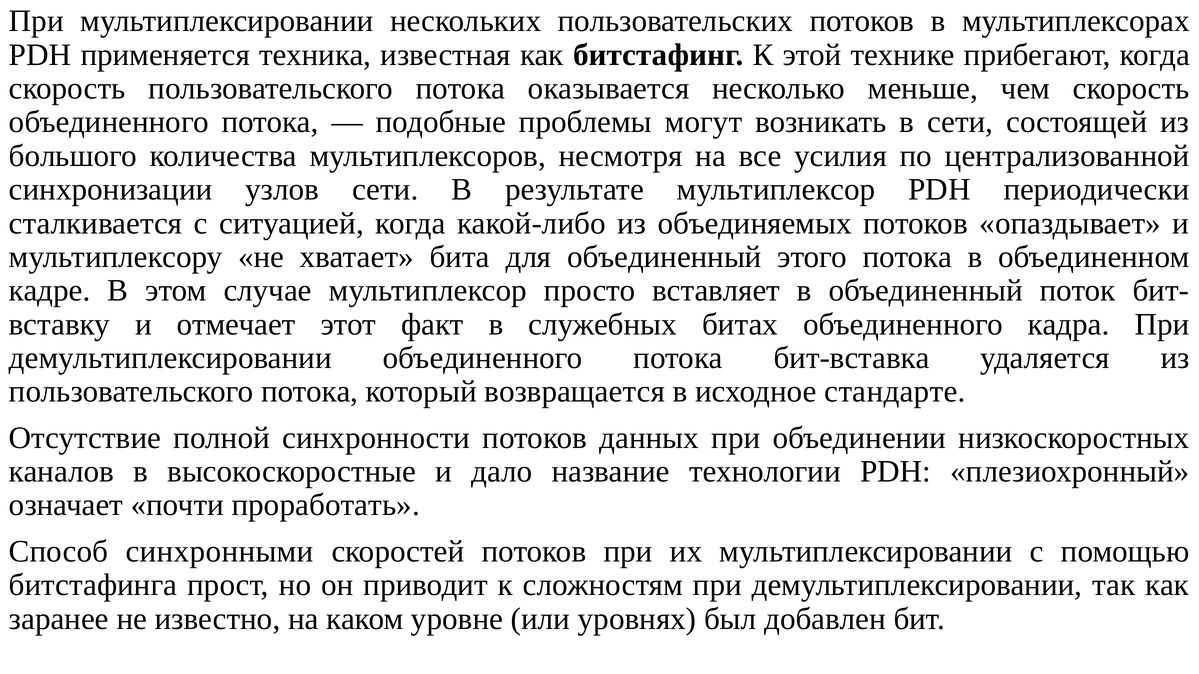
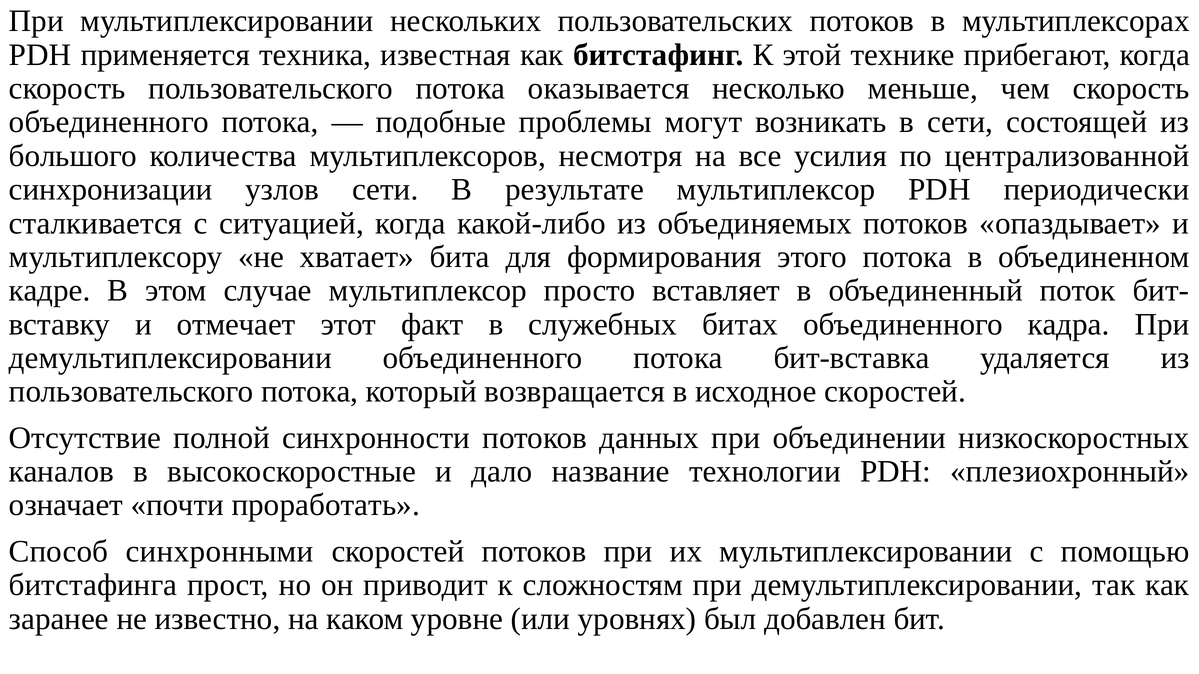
для объединенный: объединенный -> формирования (664, 257)
исходное стандарте: стандарте -> скоростей (895, 392)
